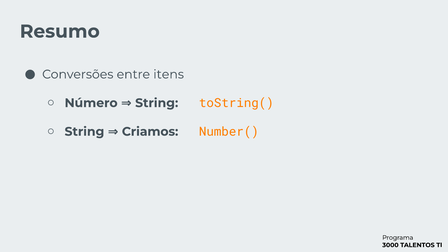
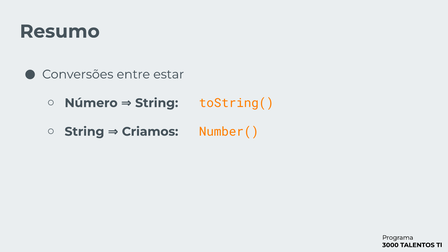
itens: itens -> estar (169, 74)
